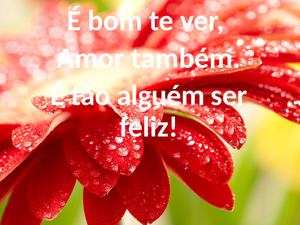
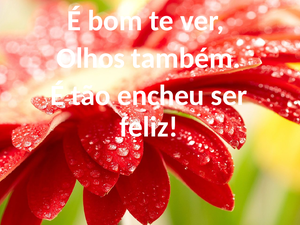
Amor: Amor -> Olhos (91, 58)
alguém: alguém -> encheu (161, 96)
